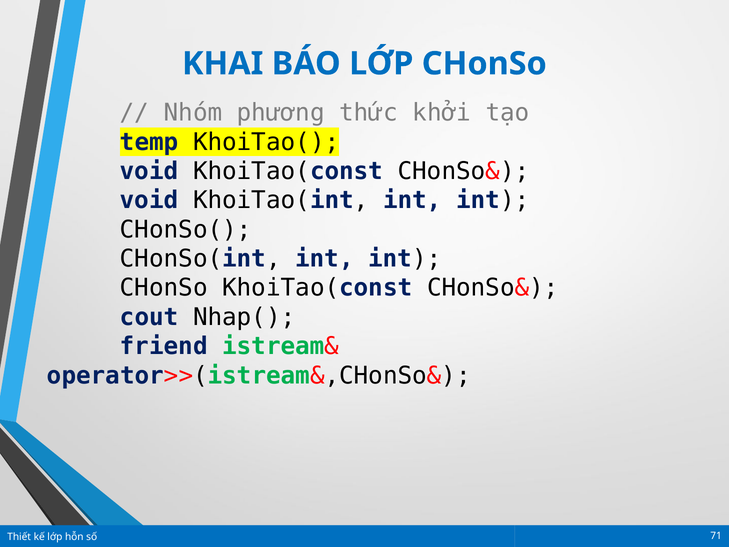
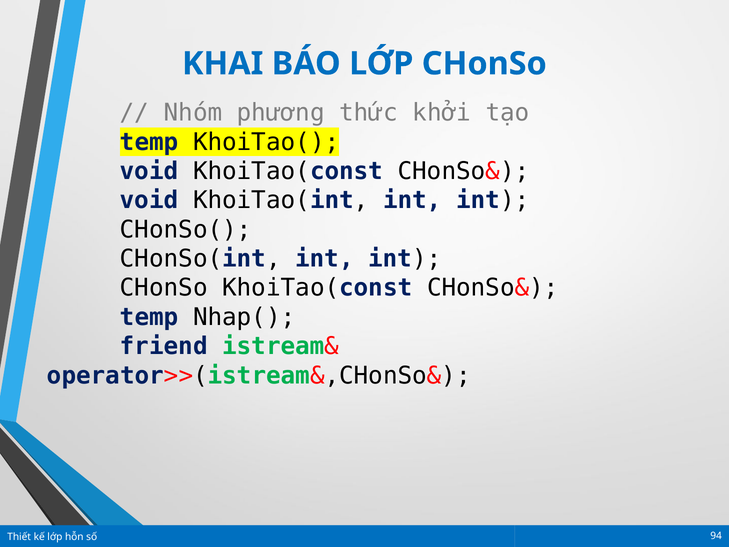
cout: cout -> temp (149, 317)
71: 71 -> 94 (716, 536)
